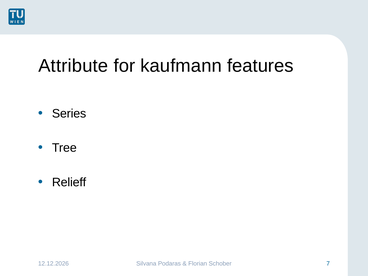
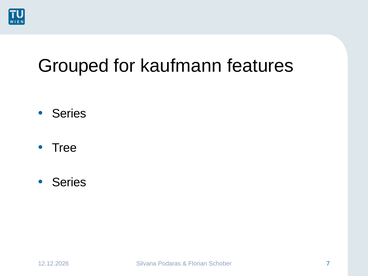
Attribute: Attribute -> Grouped (73, 66)
Relieff: Relieff -> Series (69, 182)
